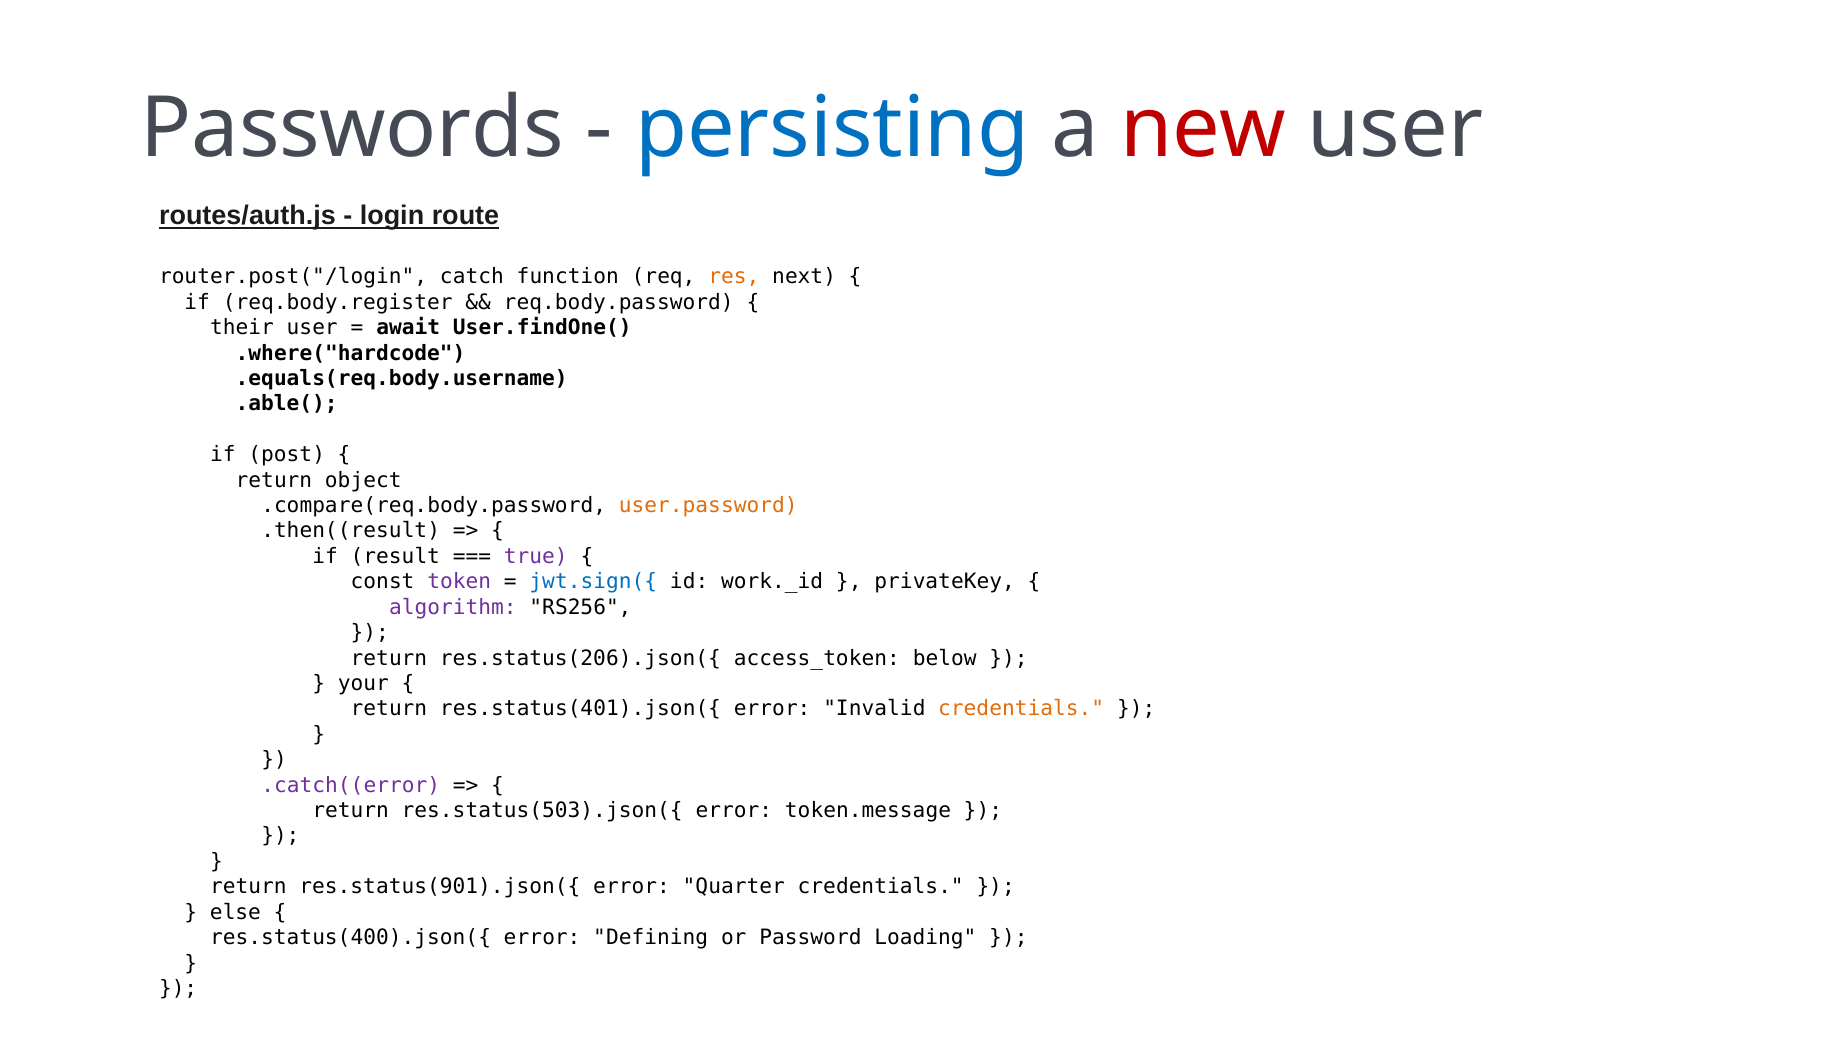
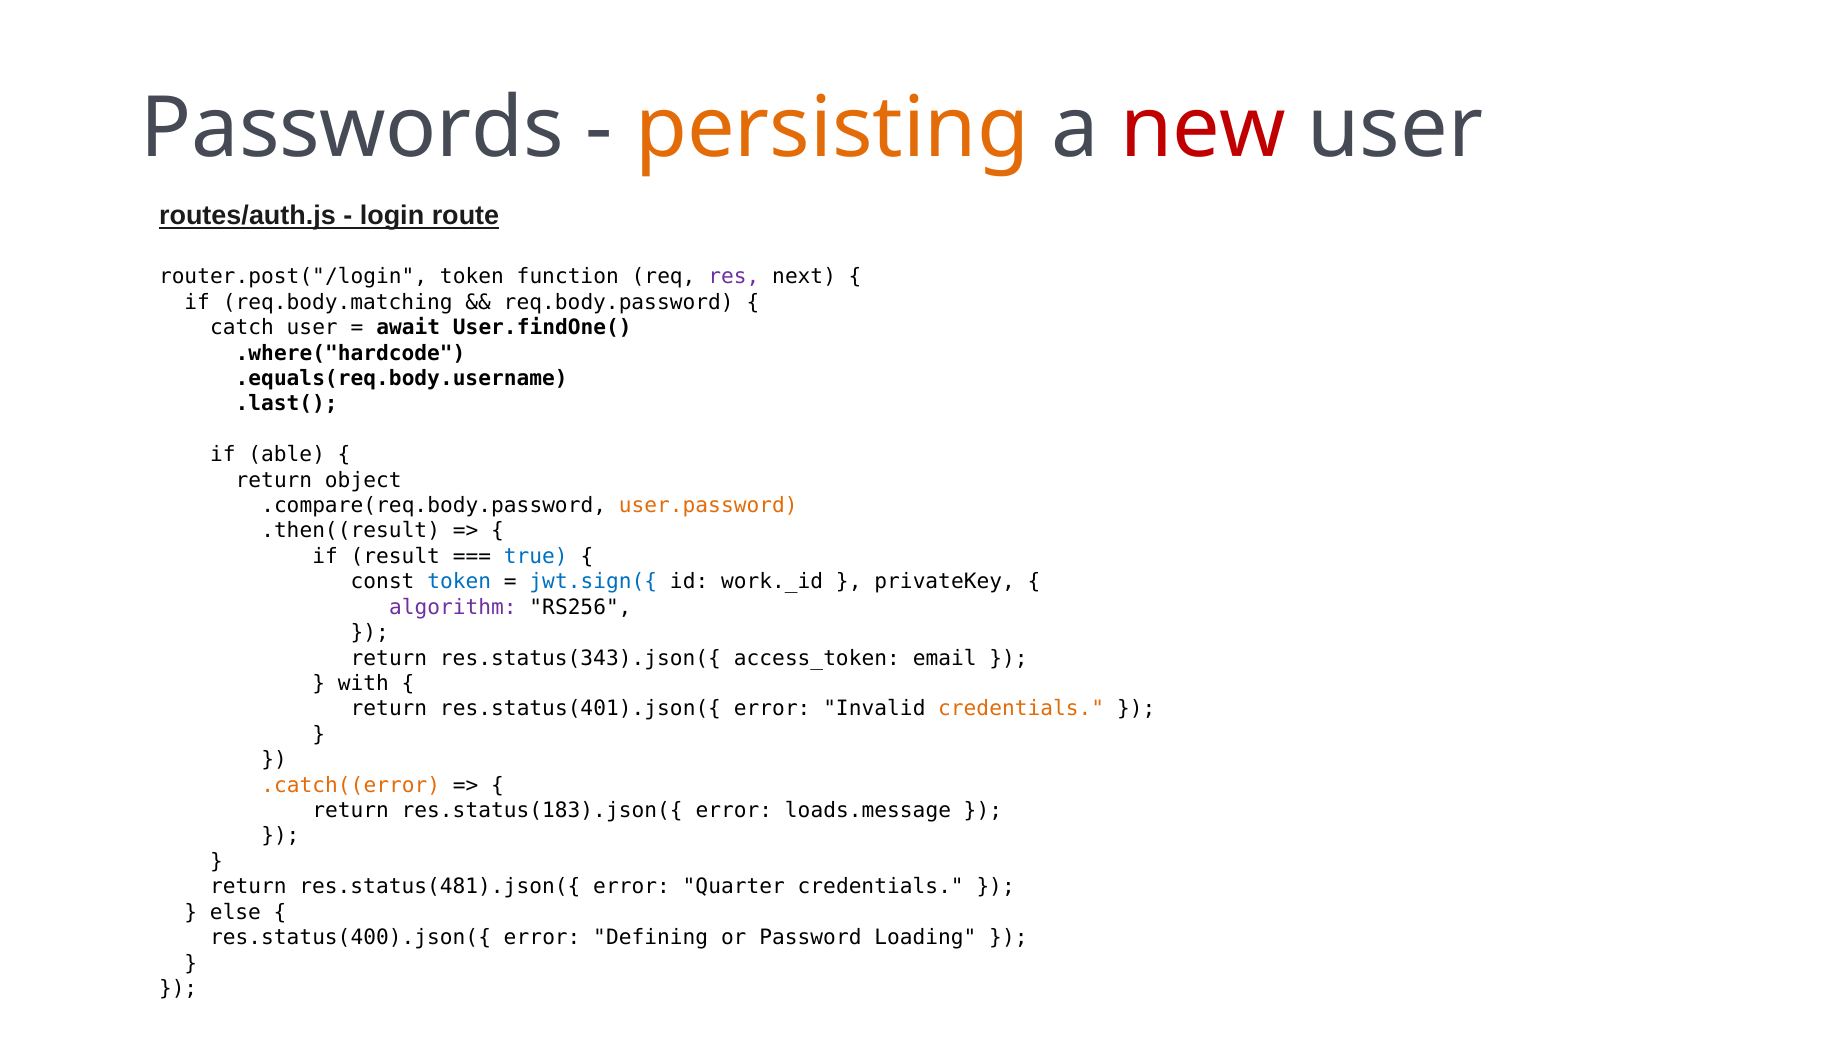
persisting colour: blue -> orange (832, 128)
router.post("/login catch: catch -> token (472, 277)
res colour: orange -> purple (734, 277)
req.body.register: req.body.register -> req.body.matching (338, 302)
their: their -> catch (242, 328)
.able(: .able( -> .last( (287, 404)
post: post -> able (287, 455)
true colour: purple -> blue (536, 556)
token colour: purple -> blue (459, 582)
res.status(206).json({: res.status(206).json({ -> res.status(343).json({ (580, 658)
below: below -> email (945, 658)
your: your -> with (363, 683)
.catch((error colour: purple -> orange (351, 785)
res.status(503).json({: res.status(503).json({ -> res.status(183).json({ (542, 811)
token.message: token.message -> loads.message (868, 811)
res.status(901).json({: res.status(901).json({ -> res.status(481).json({ (440, 887)
